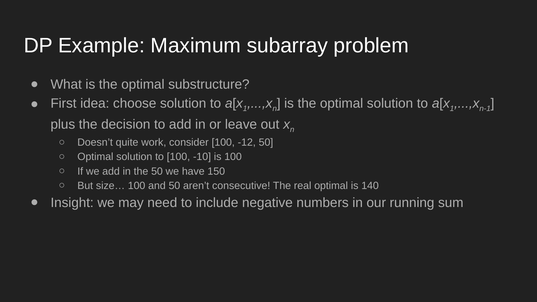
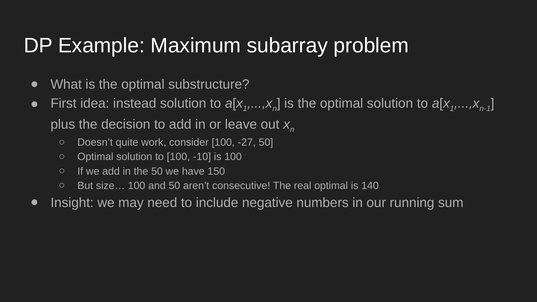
choose: choose -> instead (135, 103)
-12: -12 -> -27 (247, 142)
